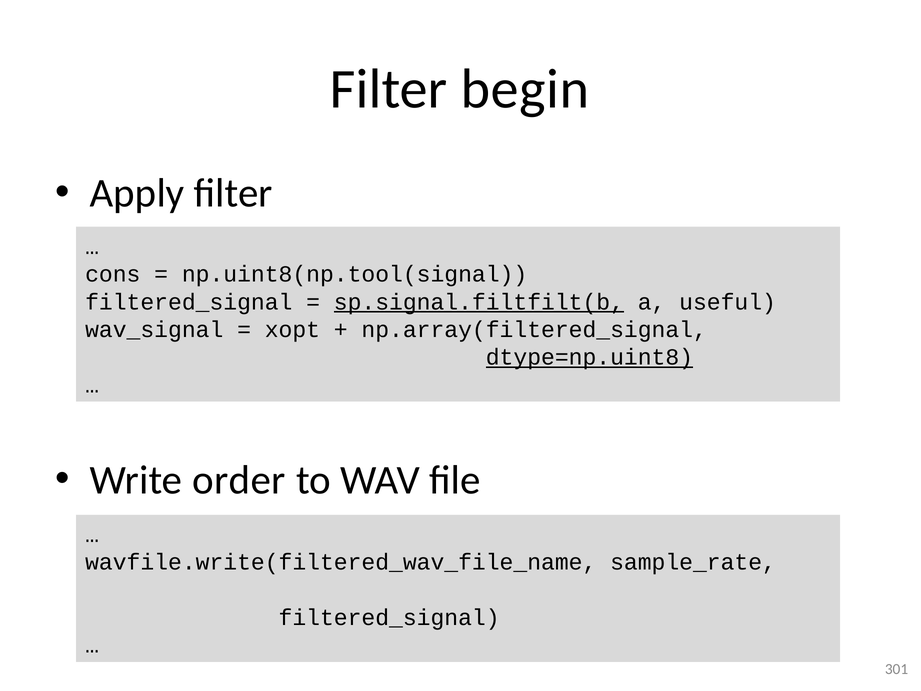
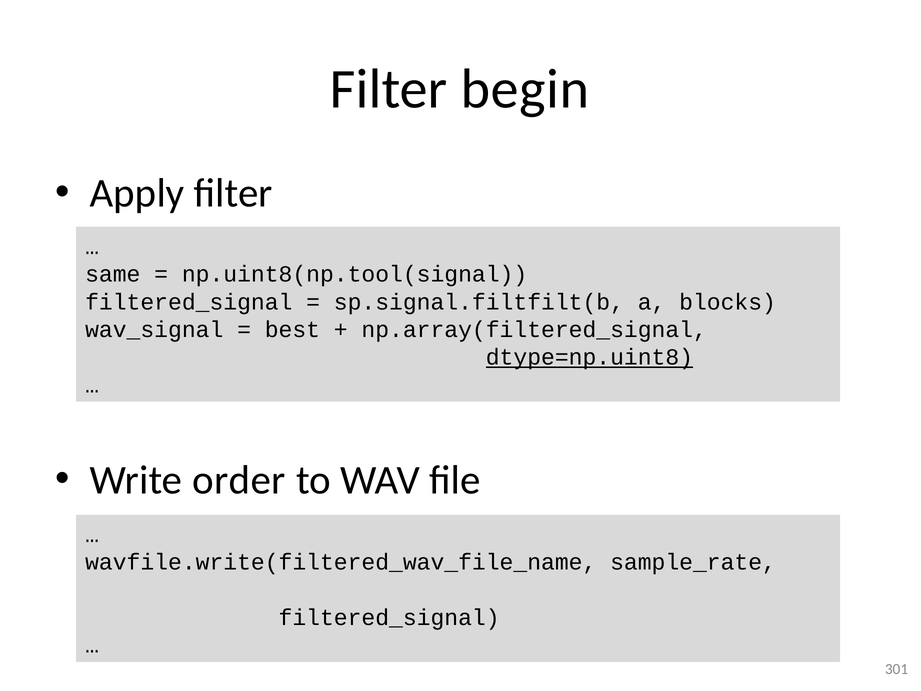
cons: cons -> same (113, 274)
sp.signal.filtfilt(b underline: present -> none (479, 302)
useful: useful -> blocks (728, 302)
xopt: xopt -> best (292, 330)
